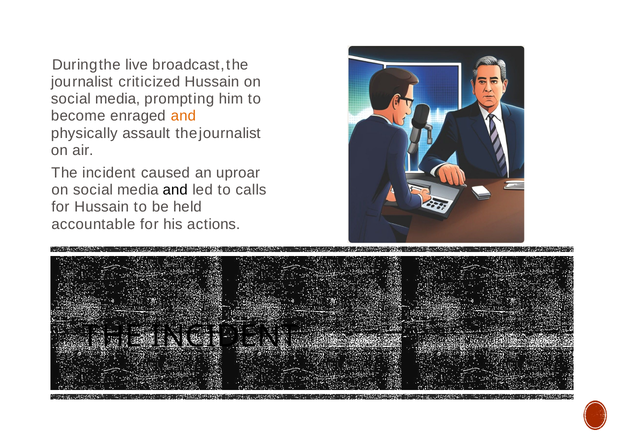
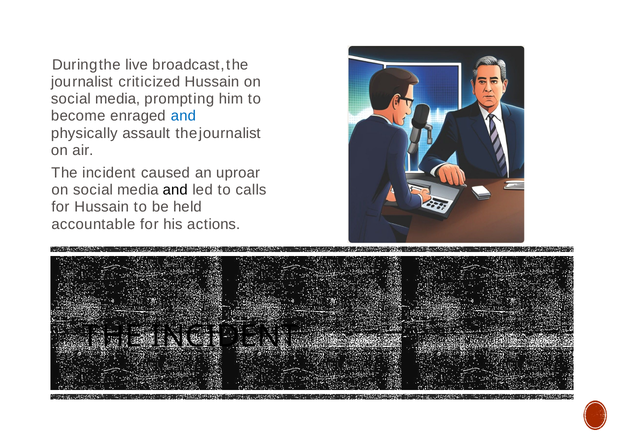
and colour: orange -> blue (183, 116)
